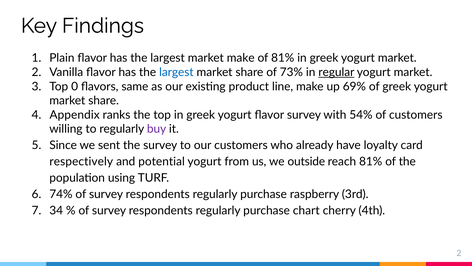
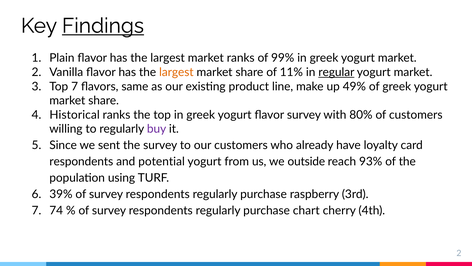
Findings underline: none -> present (103, 26)
market make: make -> ranks (241, 58)
of 81%: 81% -> 99% (283, 58)
largest colour: blue -> orange (176, 72)
73%: 73% -> 11% (291, 72)
Top 0: 0 -> 7 (75, 86)
69%: 69% -> 49% (354, 86)
Appendix: Appendix -> Historical (75, 115)
54%: 54% -> 80% (361, 115)
respectively: respectively -> respondents (81, 161)
reach 81%: 81% -> 93% (371, 161)
74%: 74% -> 39% (61, 194)
34: 34 -> 74 (56, 210)
